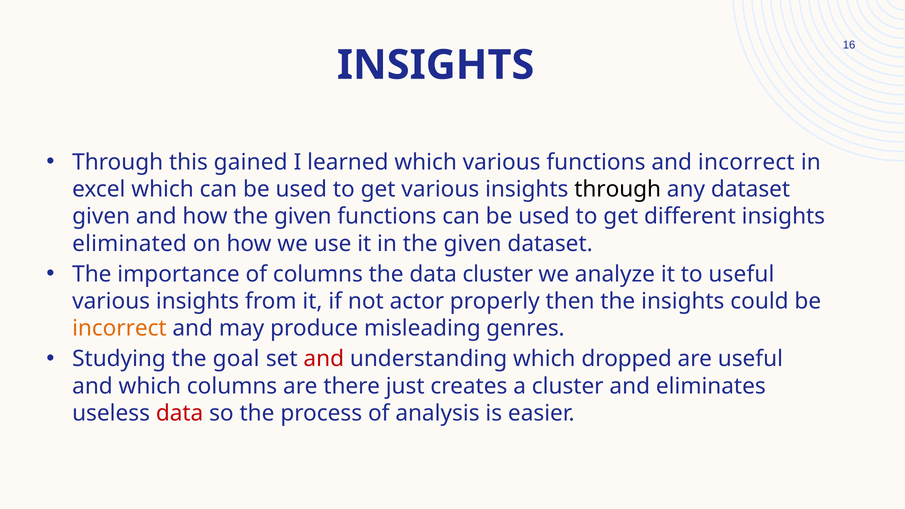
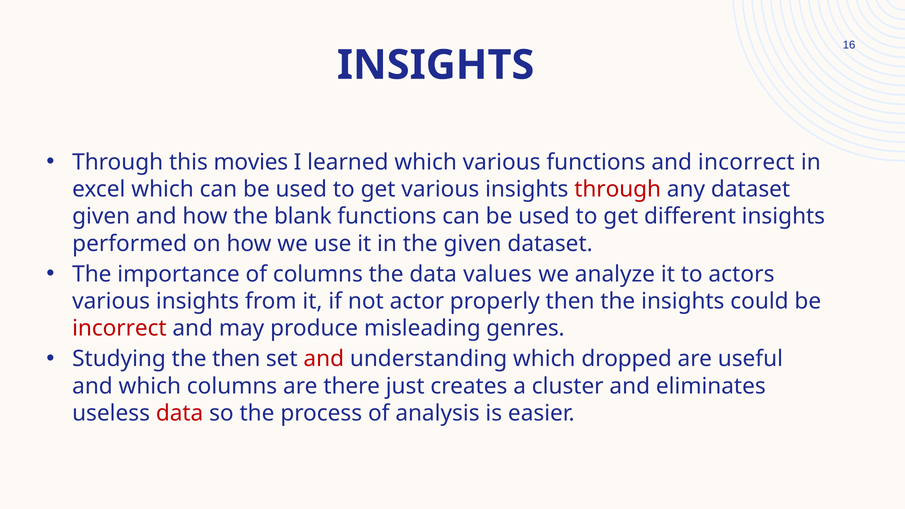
gained: gained -> movies (251, 162)
through colour: black -> red (618, 189)
how the given: given -> blank (303, 217)
eliminated: eliminated -> performed (130, 244)
data cluster: cluster -> values (498, 274)
to useful: useful -> actors (741, 274)
incorrect colour: orange -> red (119, 329)
the goal: goal -> then (236, 359)
